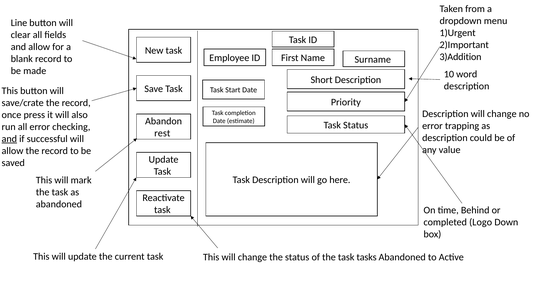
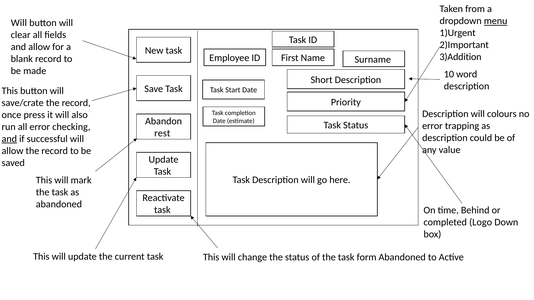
menu underline: none -> present (496, 21)
Line: Line -> Will (19, 23)
Description will change: change -> colours (502, 114)
tasks: tasks -> form (367, 257)
